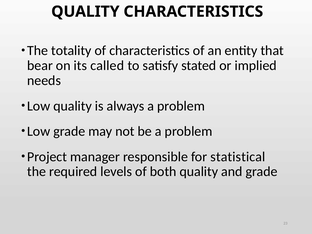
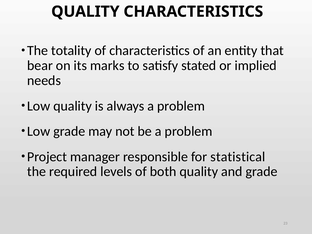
called: called -> marks (107, 66)
